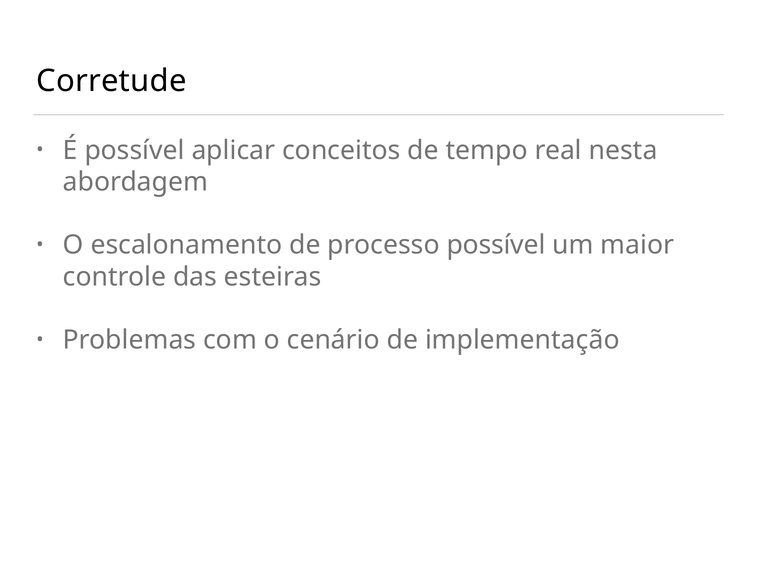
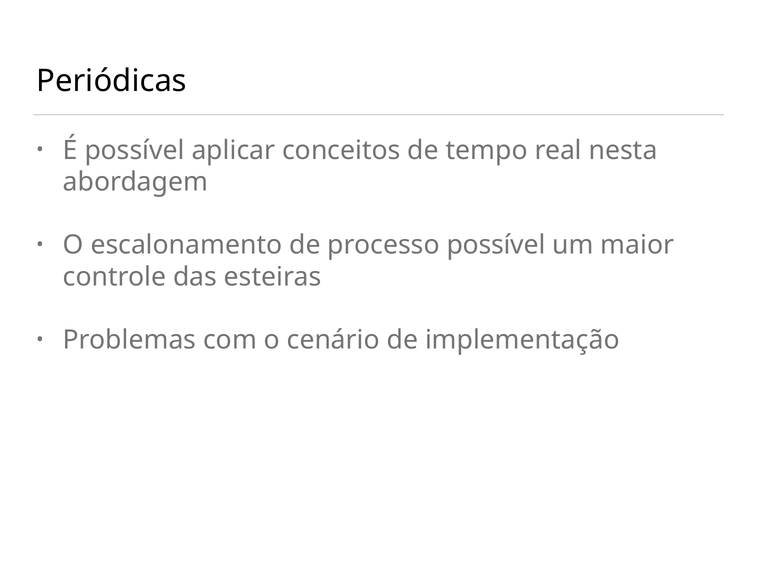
Corretude: Corretude -> Periódicas (112, 81)
